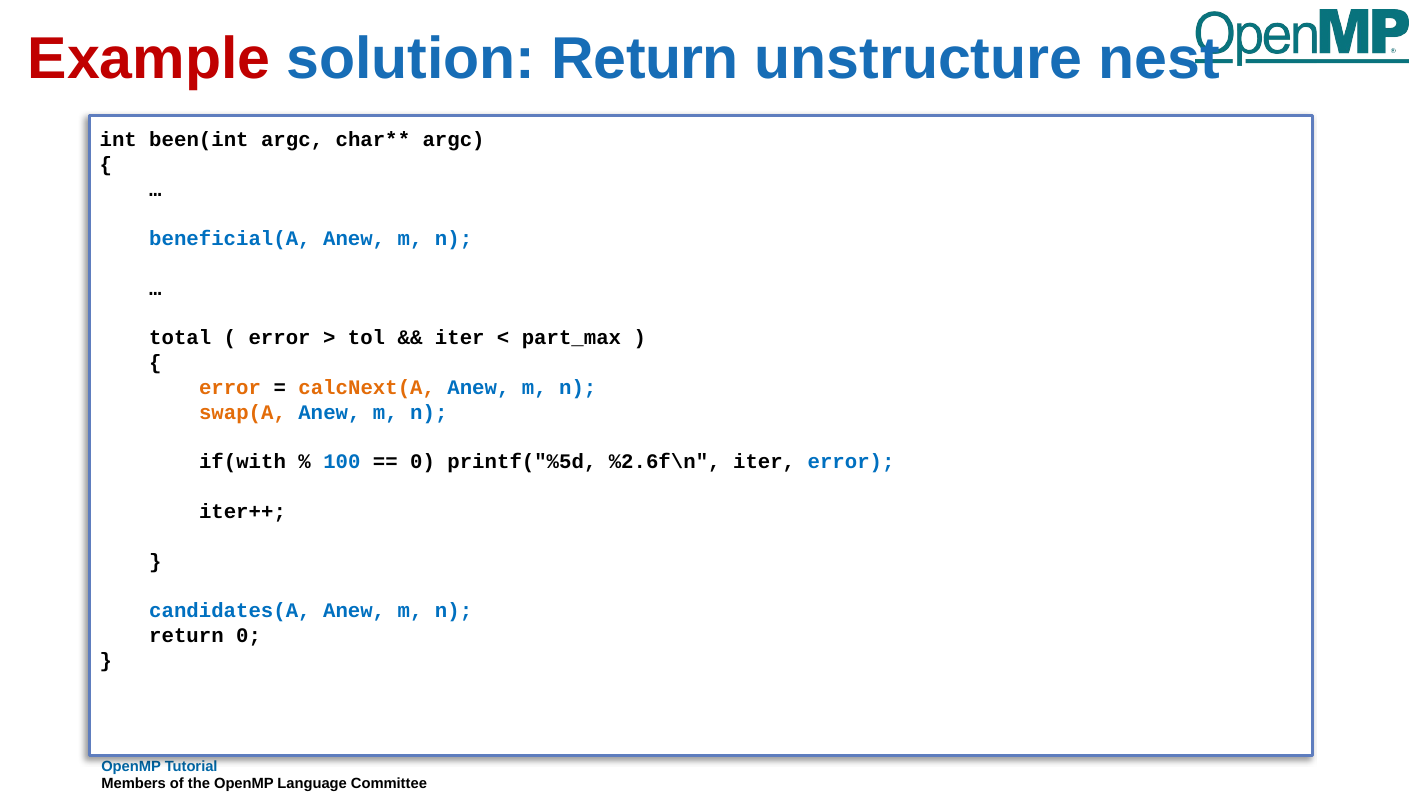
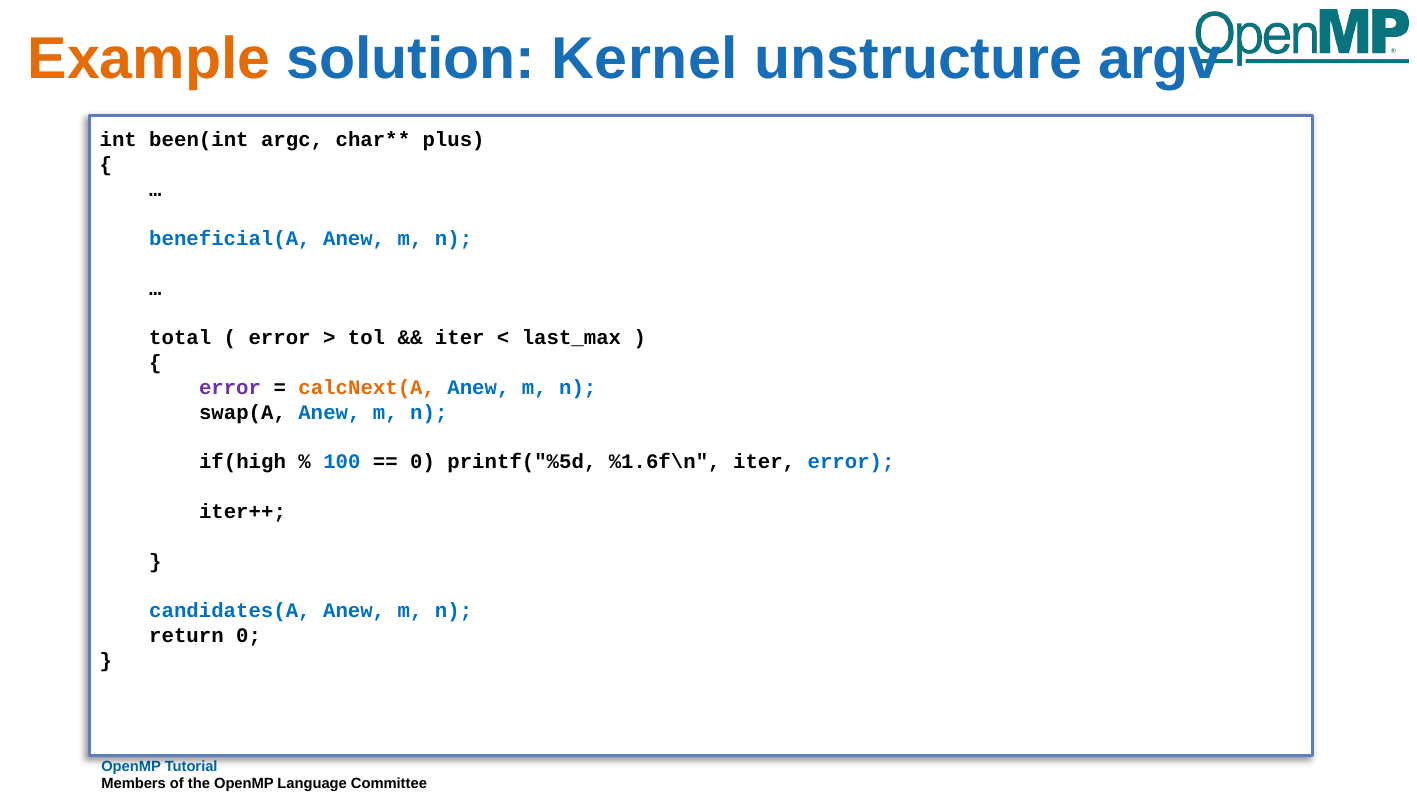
Example colour: red -> orange (149, 59)
solution Return: Return -> Kernel (645, 59)
nest: nest -> argv (1160, 59)
argc: argc -> plus (454, 140)
part_max: part_max -> last_max (571, 338)
error colour: orange -> purple (230, 388)
swap(A colour: orange -> black (242, 413)
if(with: if(with -> if(high (242, 462)
%2.6f\n: %2.6f\n -> %1.6f\n (665, 462)
